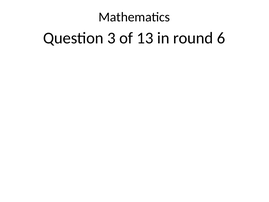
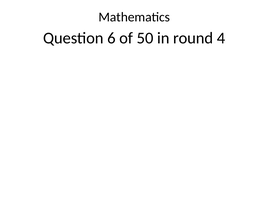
3: 3 -> 6 (111, 38)
13: 13 -> 50 (145, 38)
6: 6 -> 4 (221, 38)
